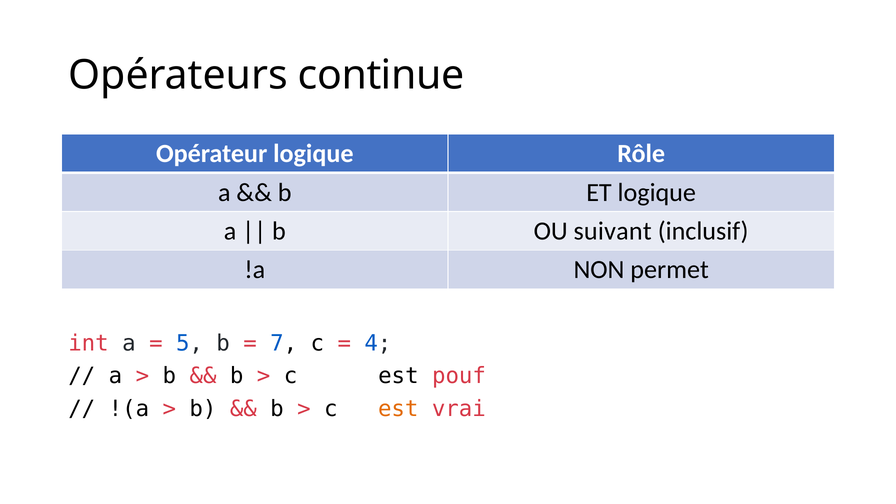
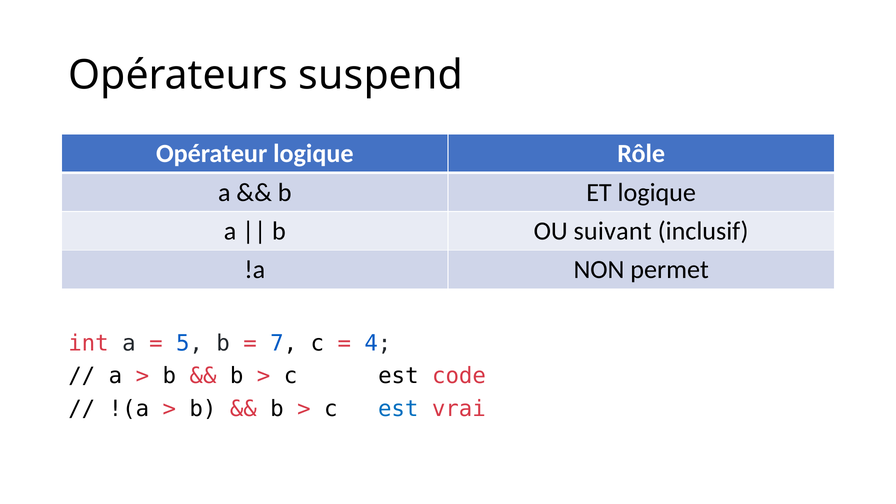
continue: continue -> suspend (381, 75)
pouf: pouf -> code (459, 376)
est colour: orange -> blue (398, 409)
